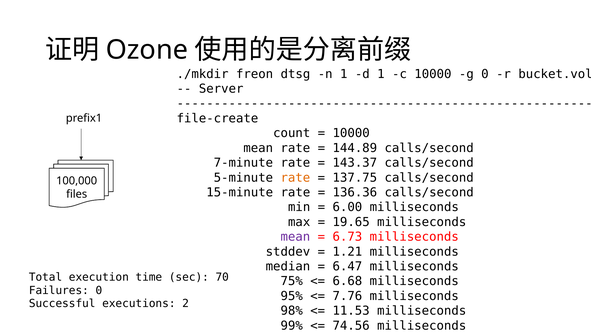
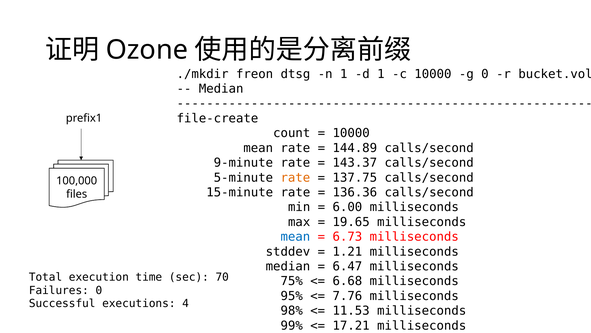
Server: Server -> Median (221, 89)
7-minute: 7-minute -> 9-minute (243, 163)
mean colour: purple -> blue (295, 236)
2: 2 -> 4 (186, 303)
74.56: 74.56 -> 17.21 (351, 325)
